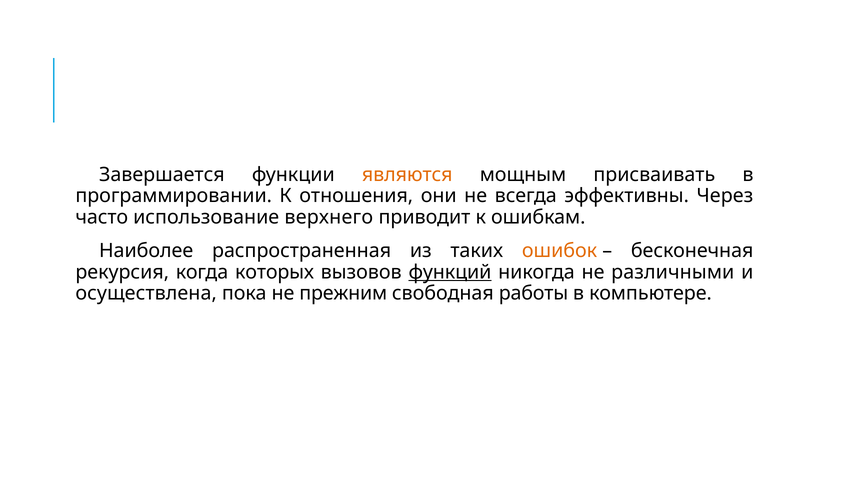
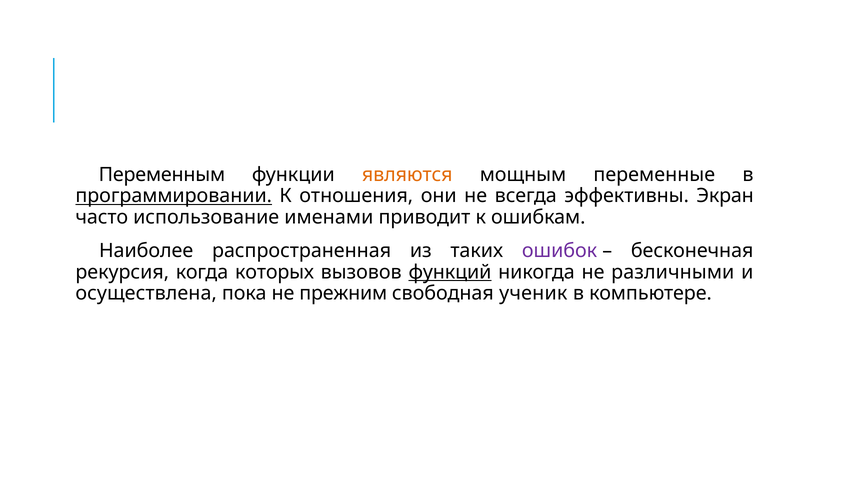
Завершается: Завершается -> Переменным (162, 175)
присваивать: присваивать -> переменные (654, 175)
программировании underline: none -> present (174, 196)
Через: Через -> Экран (725, 196)
верхнего: верхнего -> именами (329, 217)
ошибок colour: orange -> purple (560, 251)
работы: работы -> ученик (533, 293)
